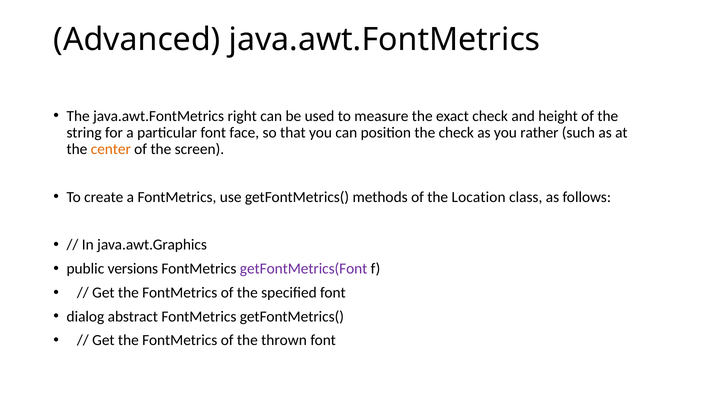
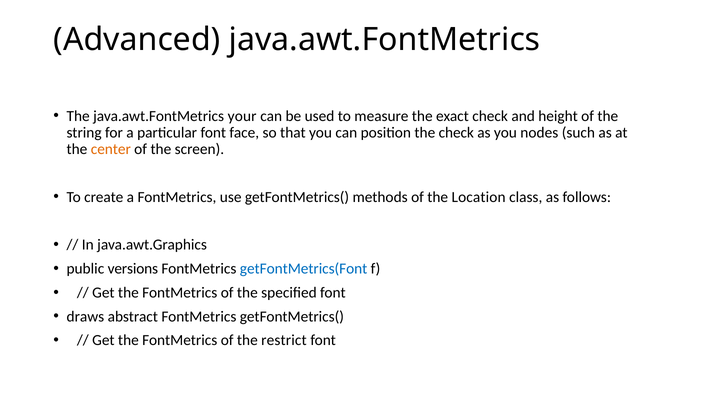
right: right -> your (242, 116)
rather: rather -> nodes (539, 132)
getFontMetrics(Font colour: purple -> blue (304, 268)
dialog: dialog -> draws (85, 316)
thrown: thrown -> restrict (284, 340)
